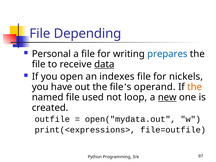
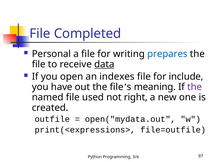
Depending: Depending -> Completed (88, 34)
nickels: nickels -> include (186, 77)
operand: operand -> meaning (155, 87)
the colour: orange -> purple (195, 87)
loop: loop -> right (136, 97)
new underline: present -> none (167, 97)
